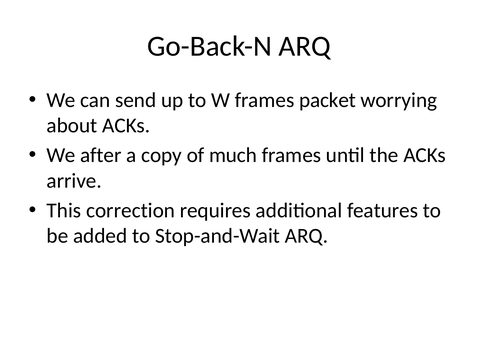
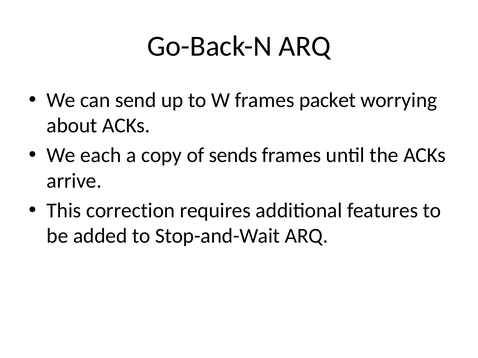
after: after -> each (101, 156)
much: much -> sends (233, 156)
